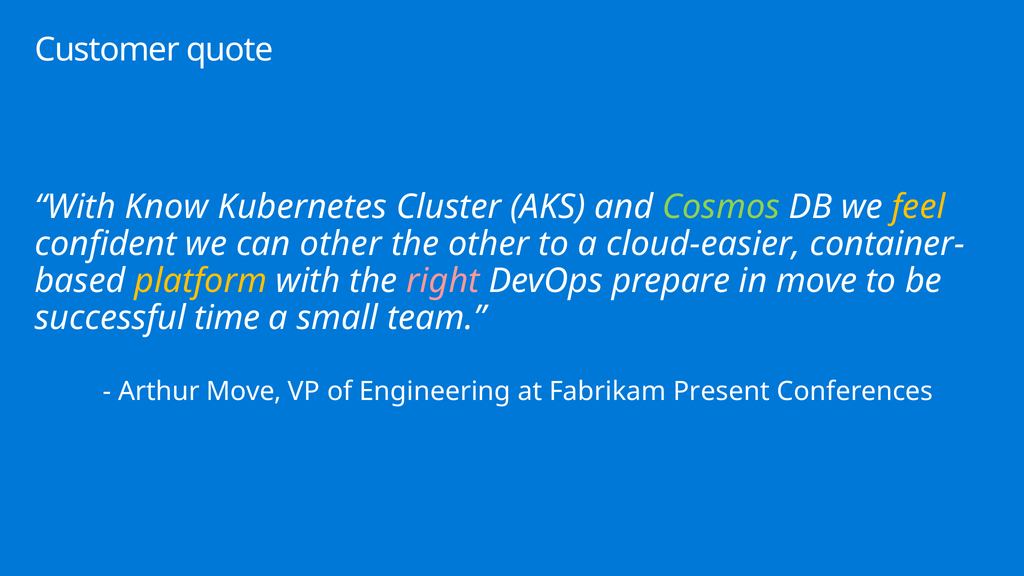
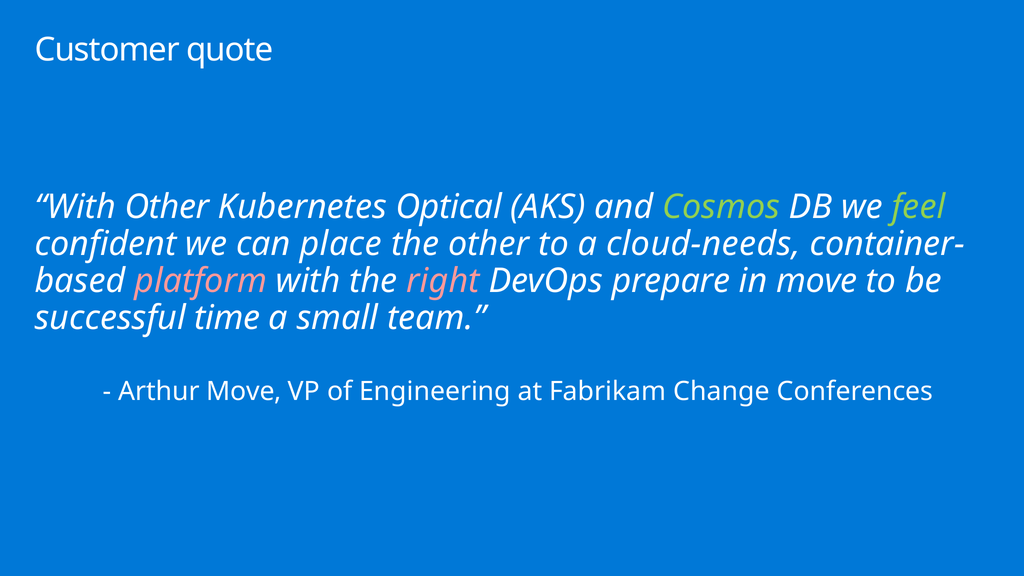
With Know: Know -> Other (167, 207)
Cluster: Cluster -> Optical (449, 207)
feel colour: yellow -> light green (918, 207)
can other: other -> place (341, 244)
cloud-easier: cloud-easier -> cloud-needs (703, 244)
platform colour: yellow -> pink (201, 281)
Present: Present -> Change (722, 391)
